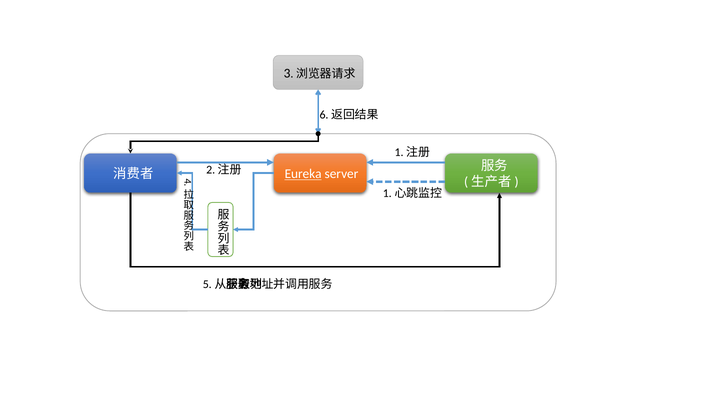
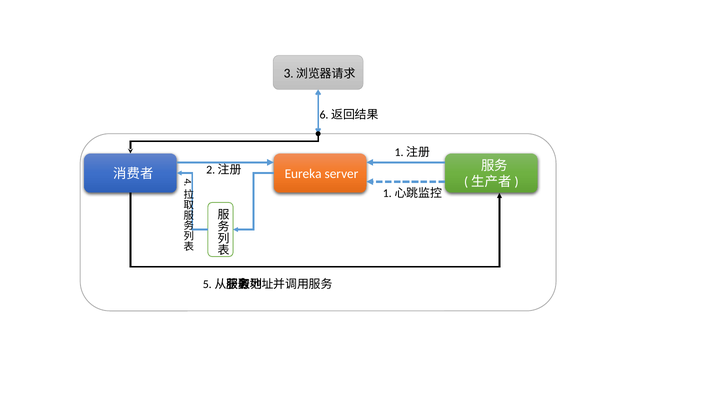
Eureka underline: present -> none (303, 174)
